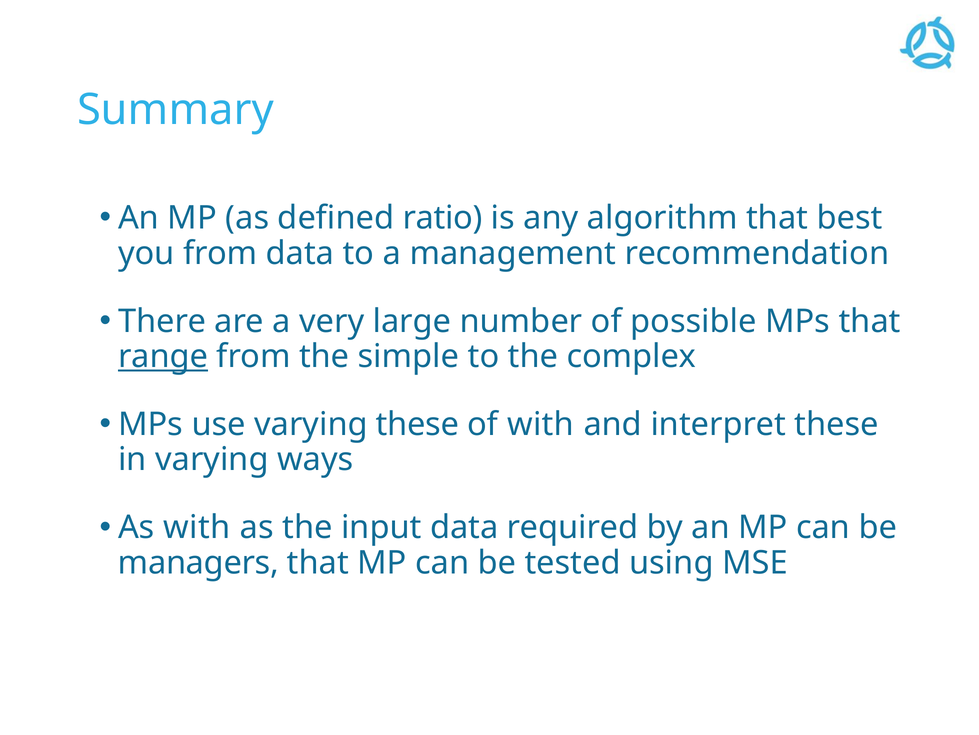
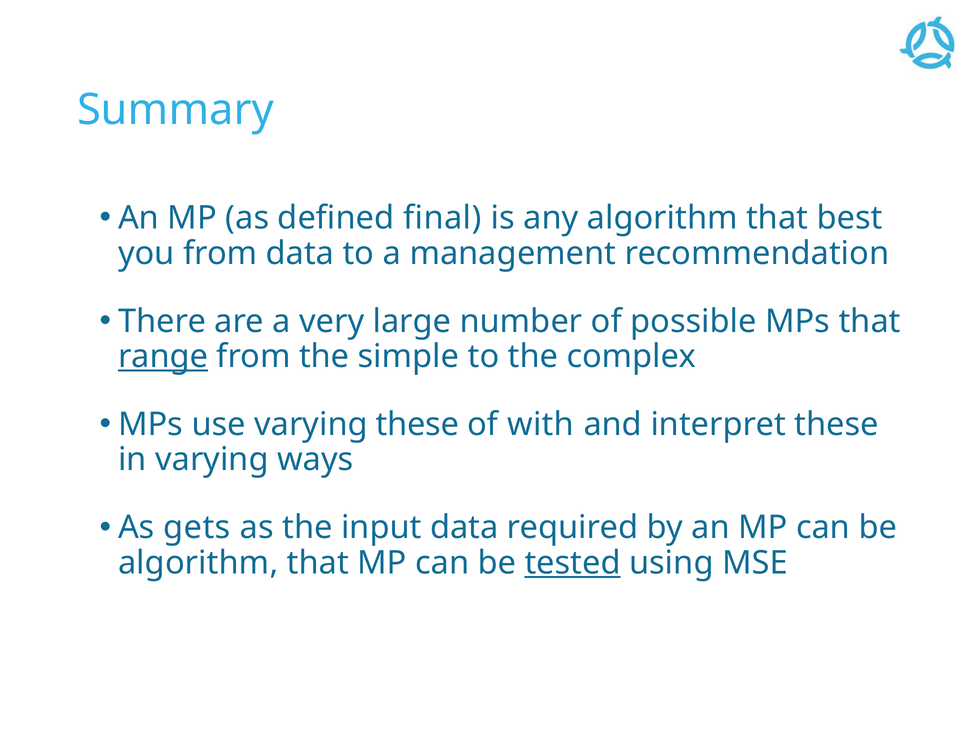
ratio: ratio -> final (442, 218)
As with: with -> gets (197, 527)
managers: managers -> algorithm (198, 562)
tested underline: none -> present (573, 562)
